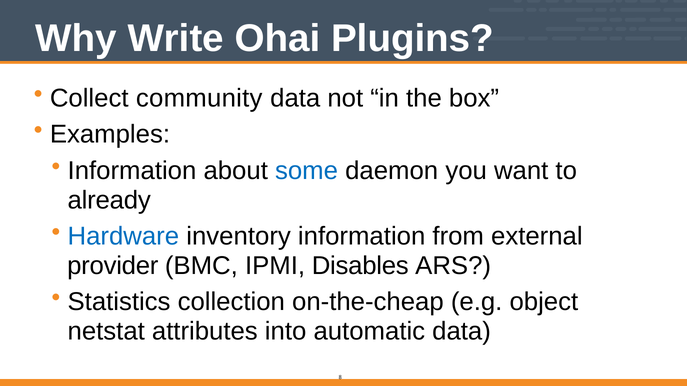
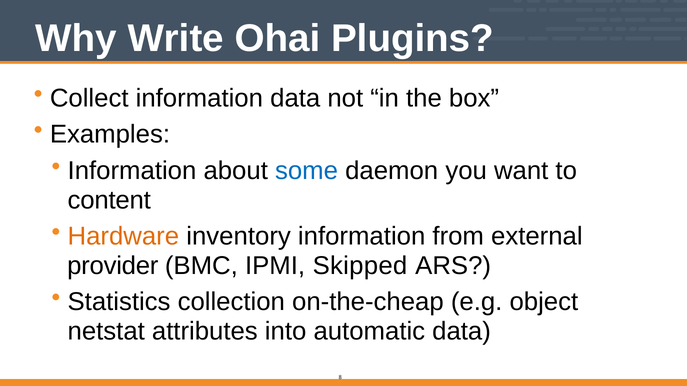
Collect community: community -> information (199, 98)
already: already -> content (109, 201)
Hardware colour: blue -> orange (123, 237)
Disables: Disables -> Skipped (360, 266)
